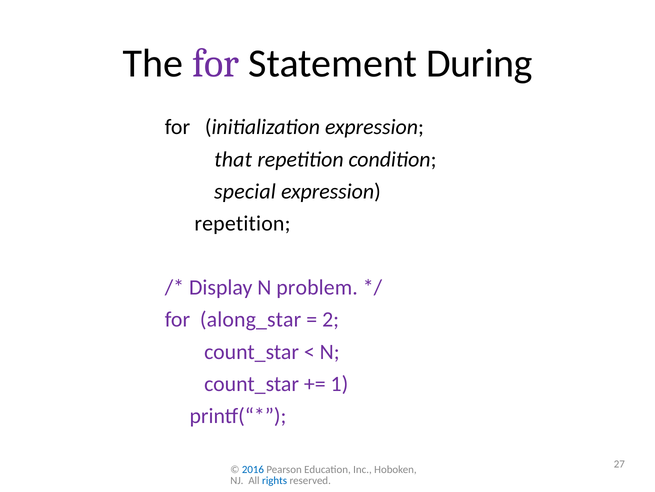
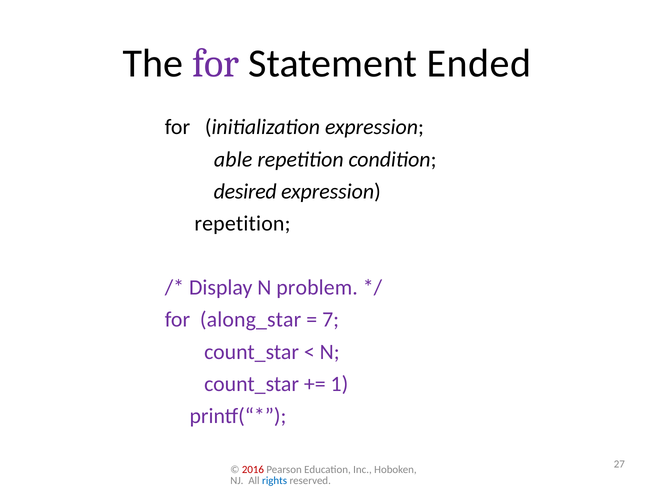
During: During -> Ended (479, 63)
that: that -> able (233, 159)
special: special -> desired (245, 191)
2: 2 -> 7 (331, 319)
2016 colour: blue -> red (253, 469)
